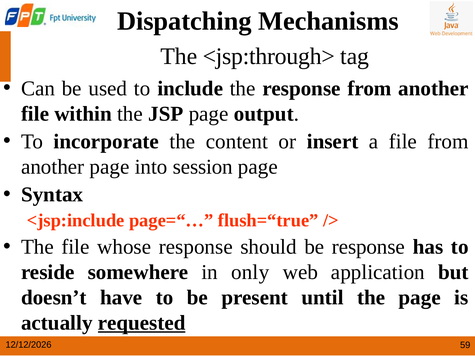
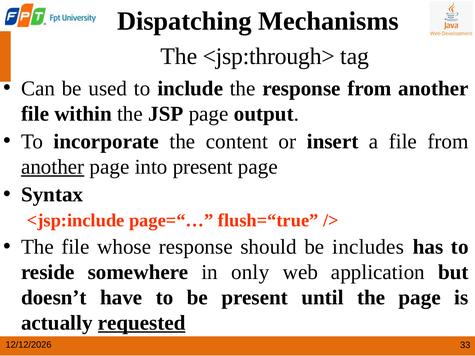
another underline: none -> present (53, 167)
into session: session -> present (203, 167)
be response: response -> includes (368, 247)
59: 59 -> 33 (465, 345)
